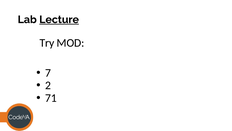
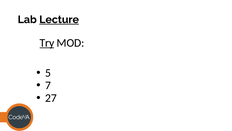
Try underline: none -> present (47, 43)
7: 7 -> 5 (48, 73)
2: 2 -> 7 (48, 85)
71: 71 -> 27 (51, 98)
